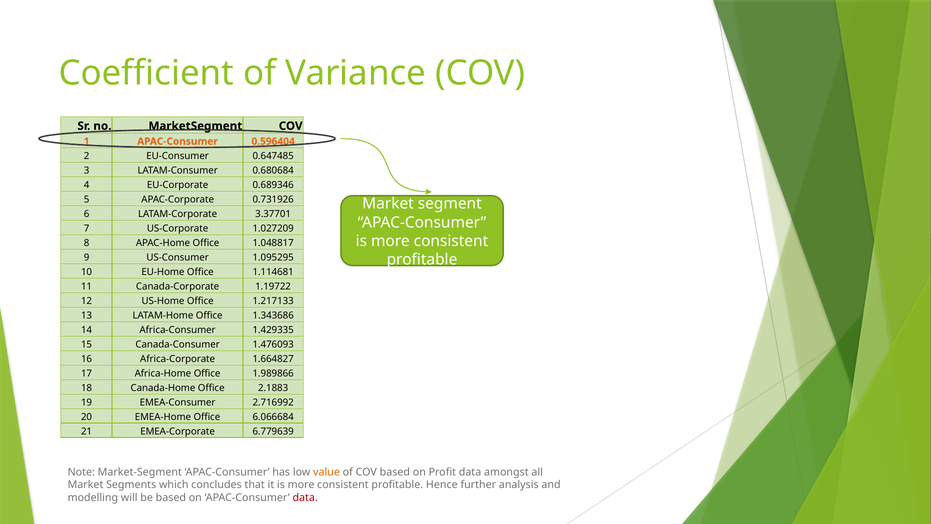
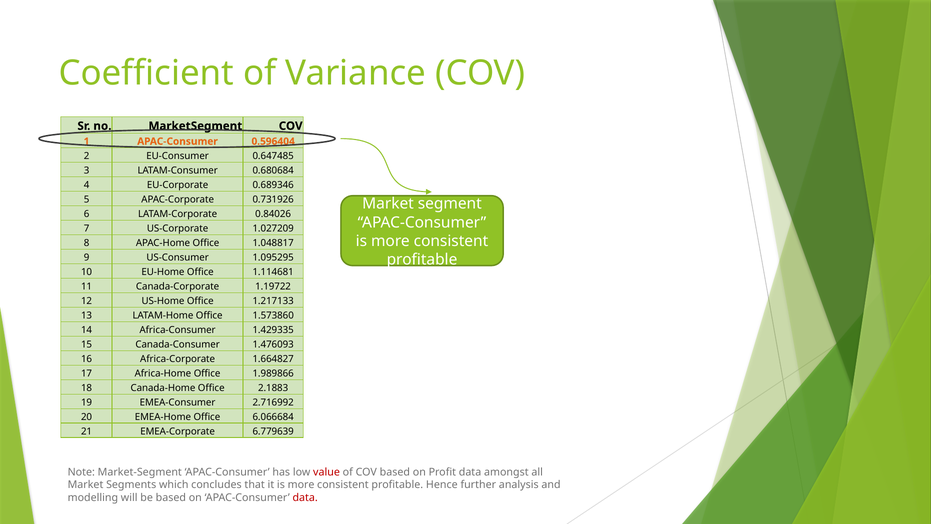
3.37701: 3.37701 -> 0.84026 (273, 214)
1.343686: 1.343686 -> 1.573860 (273, 315)
value colour: orange -> red (327, 472)
